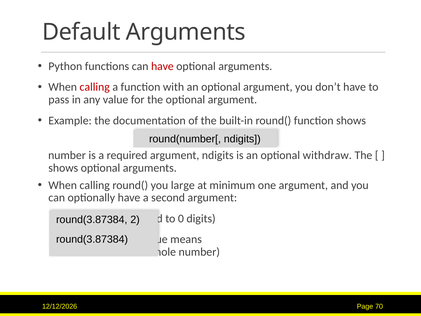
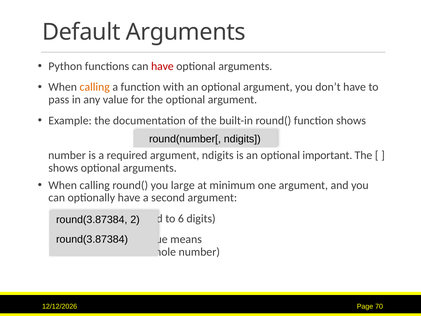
calling colour: red -> orange (95, 87)
withdraw: withdraw -> important (327, 155)
0: 0 -> 6 (181, 218)
